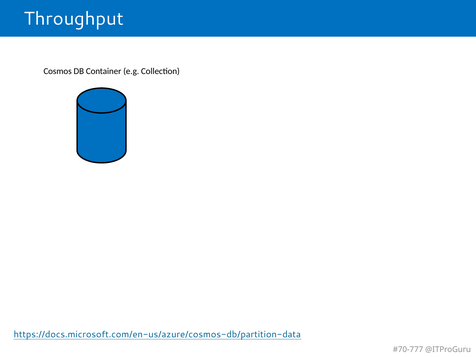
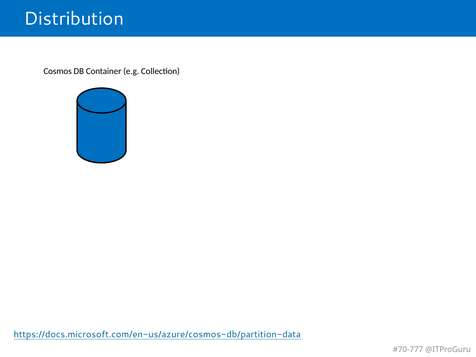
Throughput: Throughput -> Distribution (74, 19)
